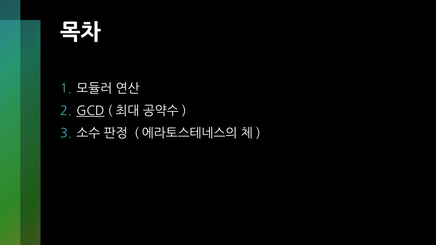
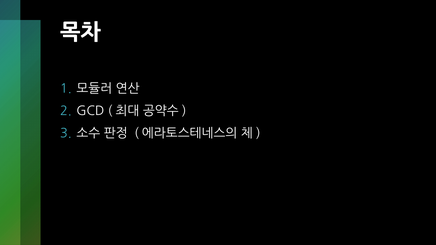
GCD underline: present -> none (90, 111)
